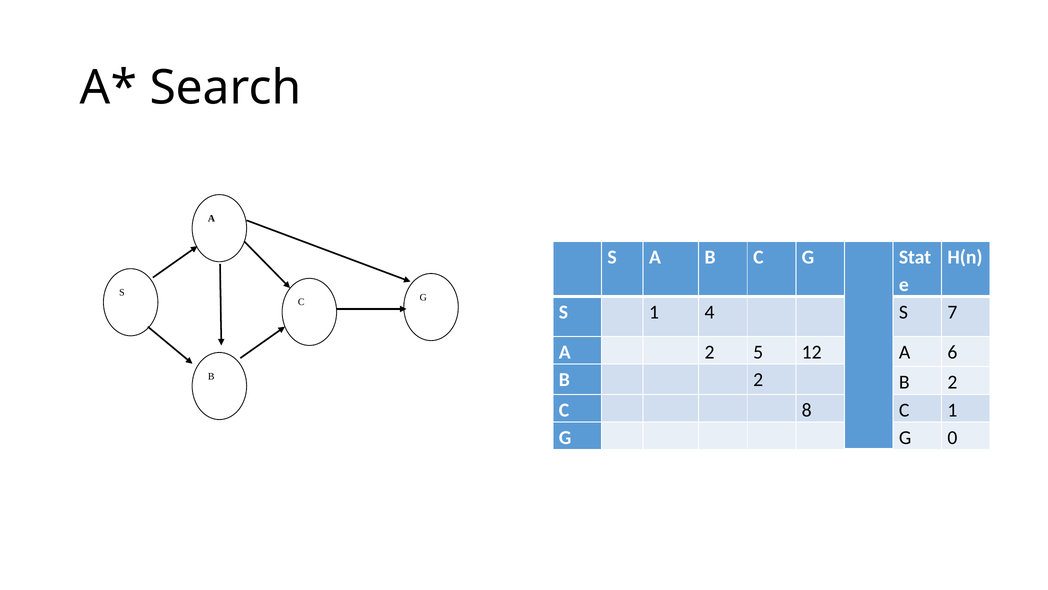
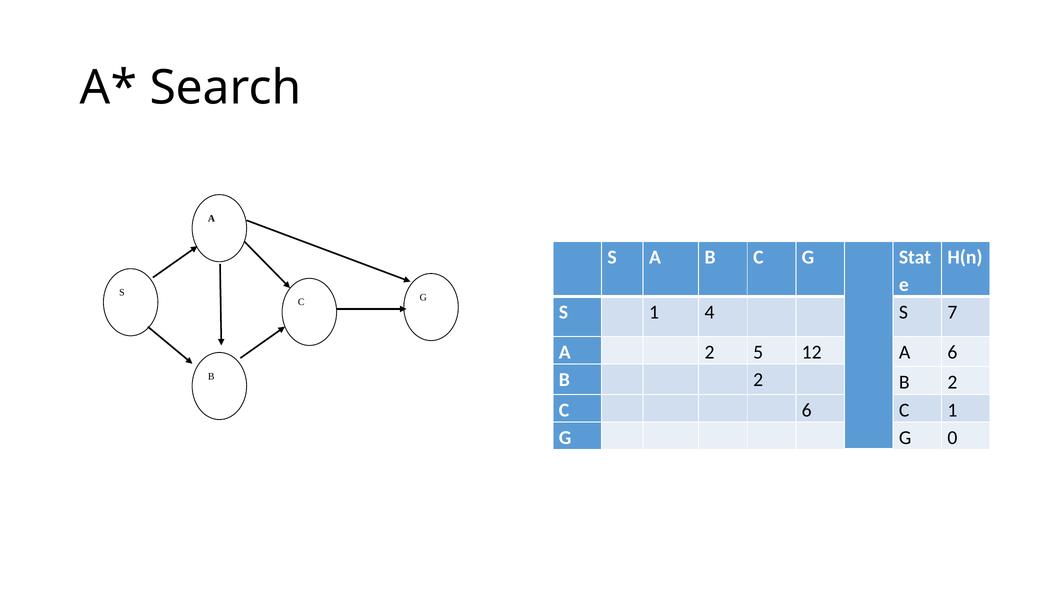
C 8: 8 -> 6 (807, 410)
